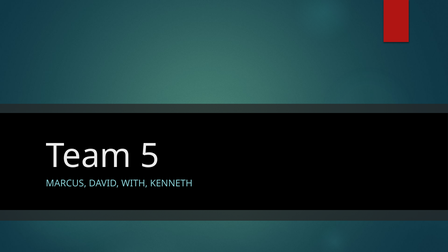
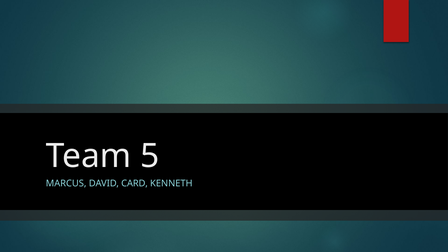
WITH: WITH -> CARD (135, 183)
